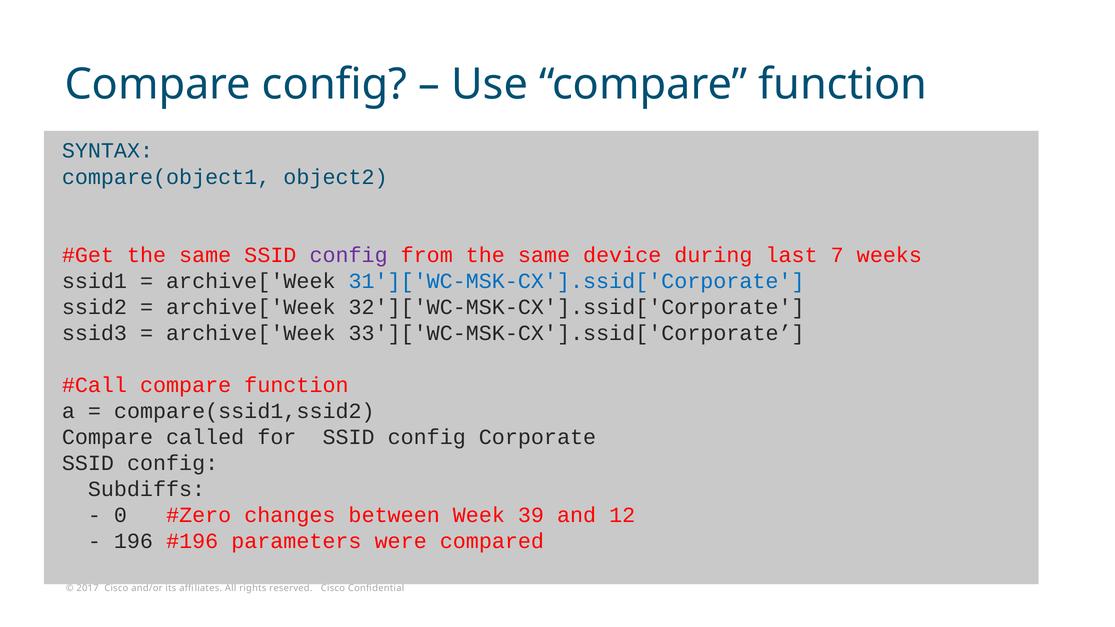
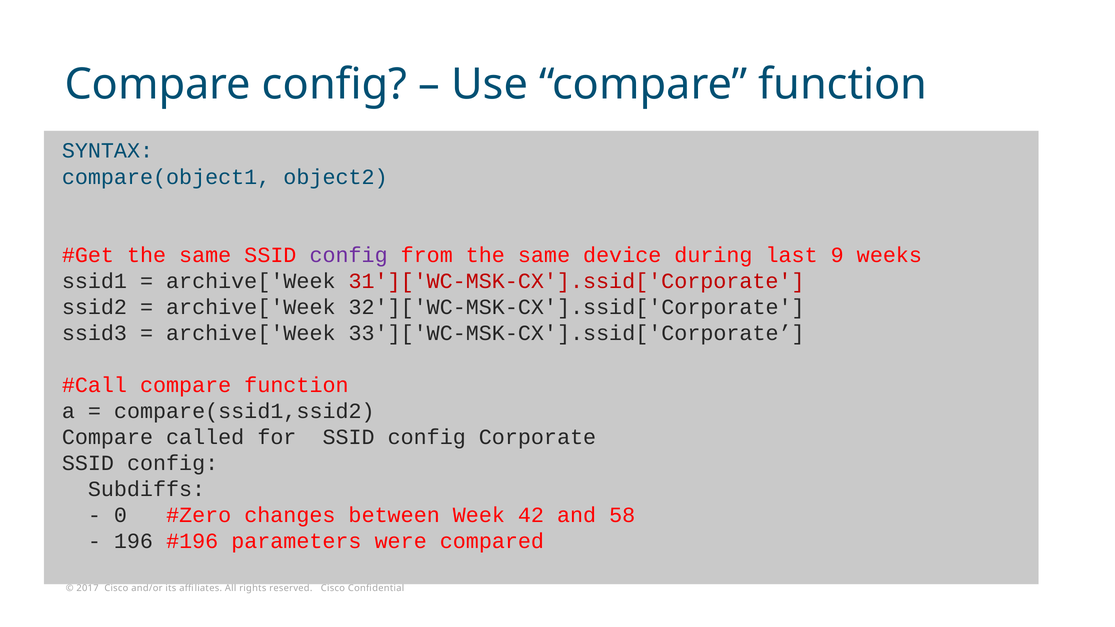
7: 7 -> 9 (837, 255)
31']['WC-MSK-CX'].ssid['Corporate colour: blue -> red (577, 281)
39: 39 -> 42 (531, 515)
12: 12 -> 58 (622, 515)
